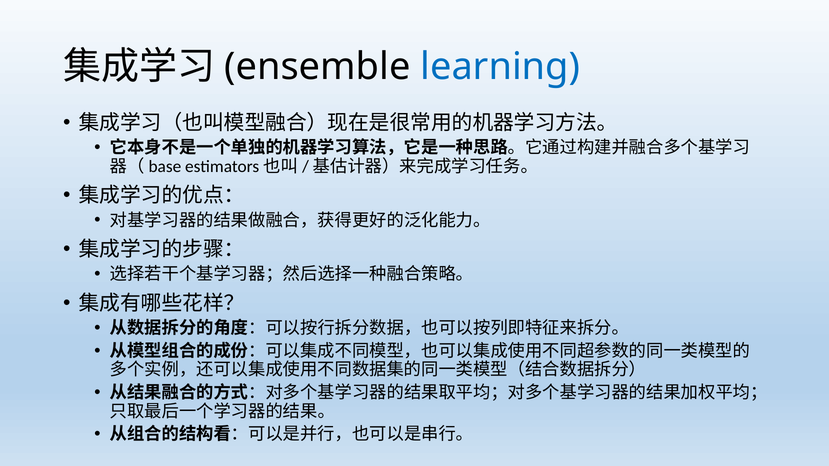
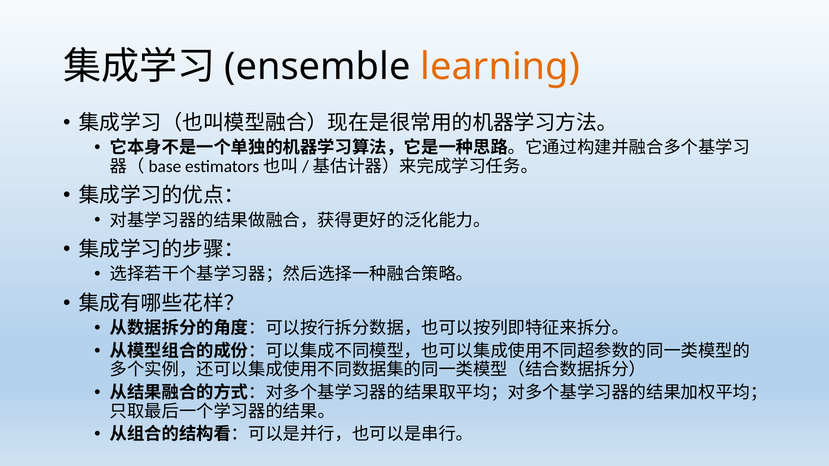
learning colour: blue -> orange (500, 67)
